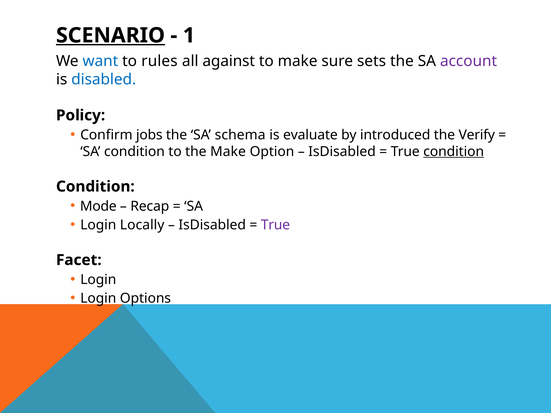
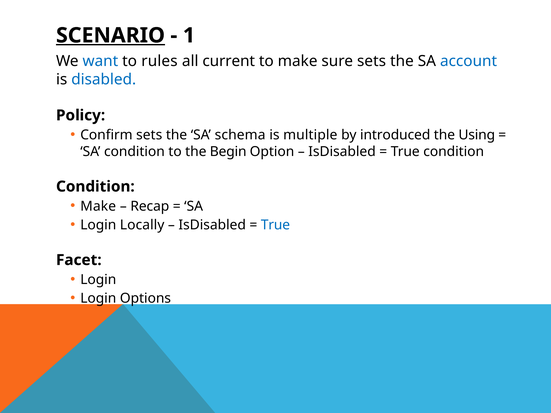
against: against -> current (229, 61)
account colour: purple -> blue (469, 61)
Confirm jobs: jobs -> sets (149, 135)
evaluate: evaluate -> multiple (310, 135)
Verify: Verify -> Using (477, 135)
the Make: Make -> Begin (228, 152)
condition underline: present -> none (454, 152)
Mode: Mode -> Make (98, 206)
True colour: purple -> blue (275, 225)
